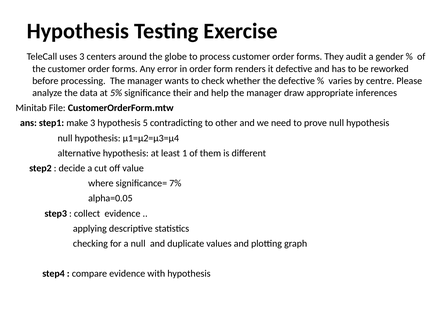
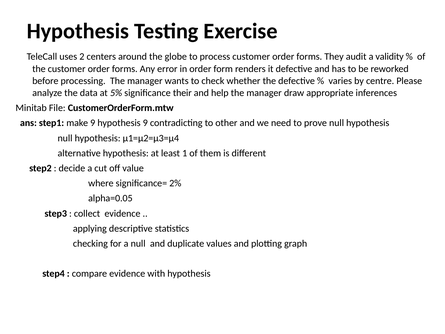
uses 3: 3 -> 2 (82, 57)
gender: gender -> validity (390, 57)
make 3: 3 -> 9 (93, 123)
hypothesis 5: 5 -> 9 (145, 123)
7%: 7% -> 2% (175, 183)
